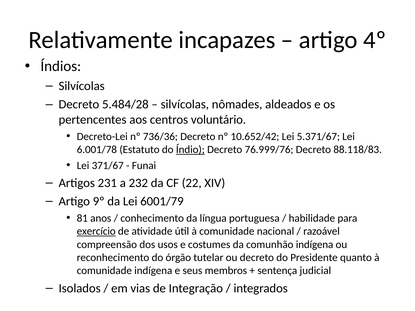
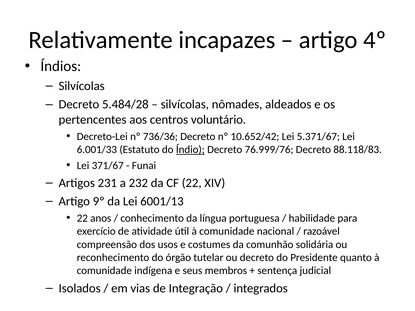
6.001/78: 6.001/78 -> 6.001/33 (97, 150)
6001/79: 6001/79 -> 6001/13 (162, 202)
81: 81 -> 22 (82, 218)
exercício underline: present -> none (96, 232)
comunhão indígena: indígena -> solidária (315, 245)
